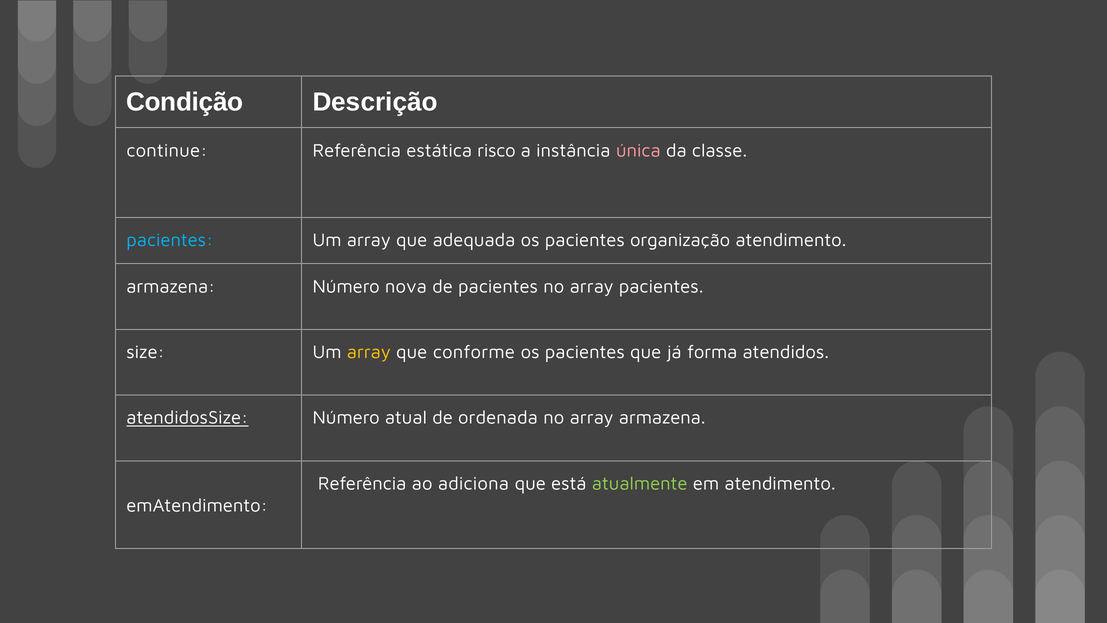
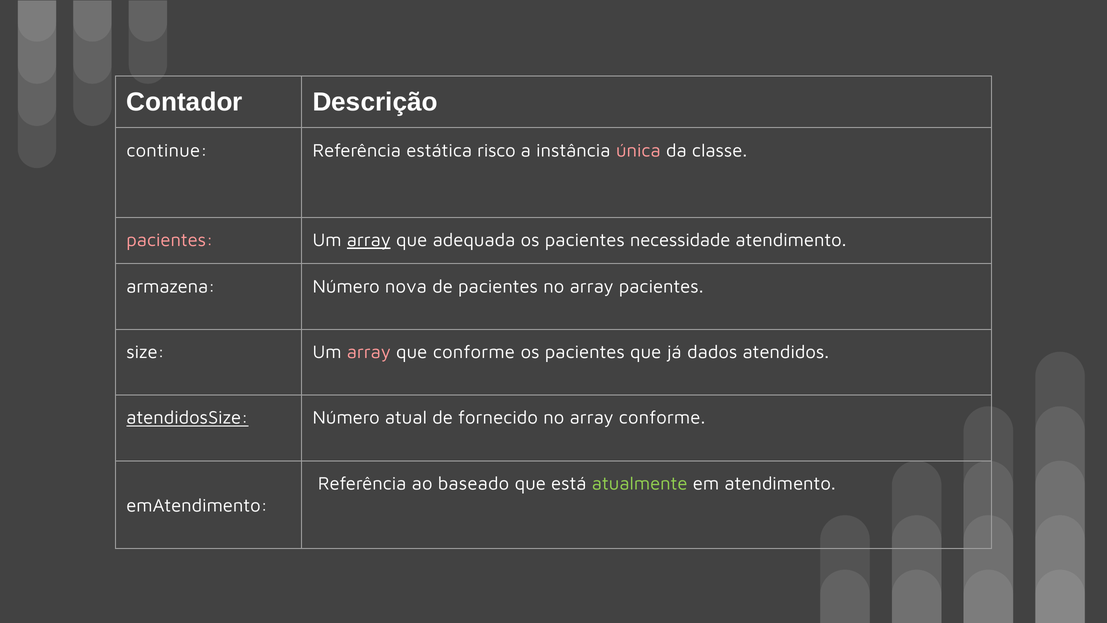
Condição: Condição -> Contador (185, 102)
pacientes colour: light blue -> pink (170, 240)
array underline: none -> present (369, 240)
organização: organização -> necessidade (680, 240)
array colour: yellow -> pink (369, 352)
forma: forma -> dados (712, 352)
ordenada: ordenada -> fornecido (498, 418)
array armazena: armazena -> conforme (662, 418)
adiciona: adiciona -> baseado (473, 483)
